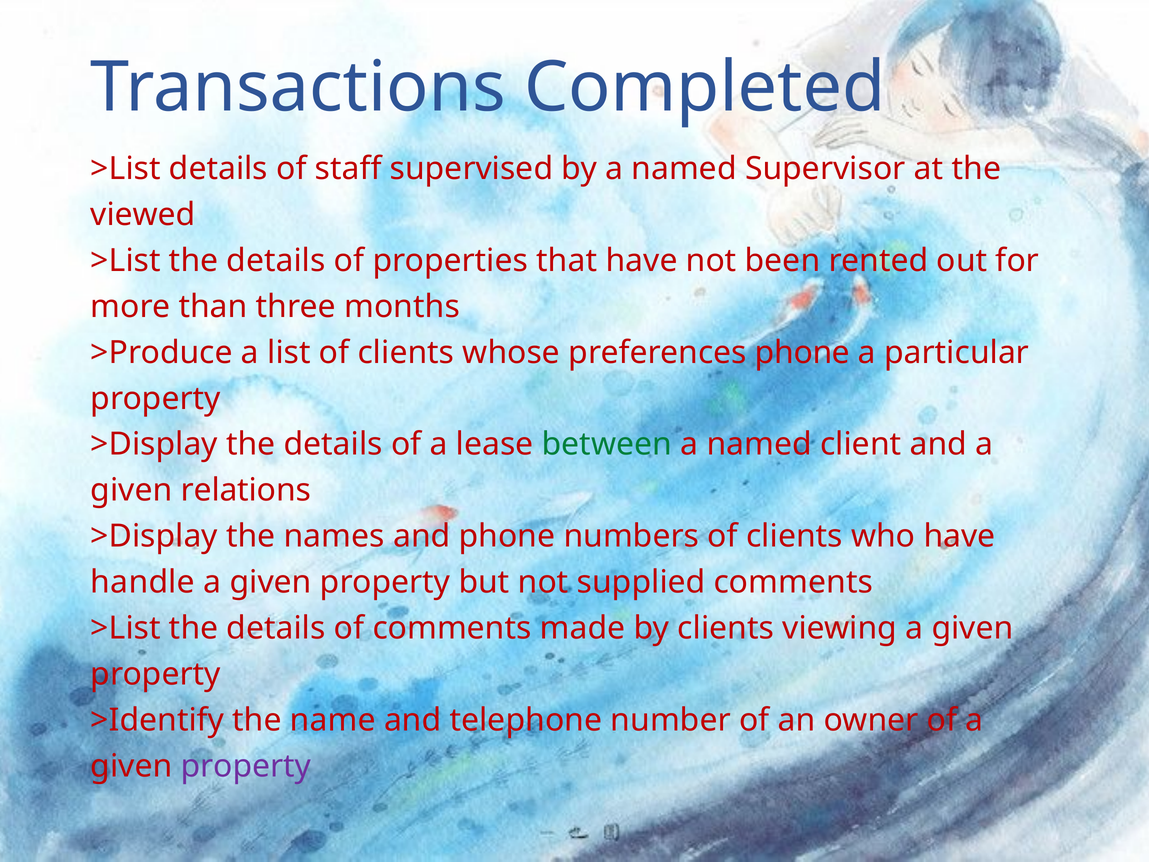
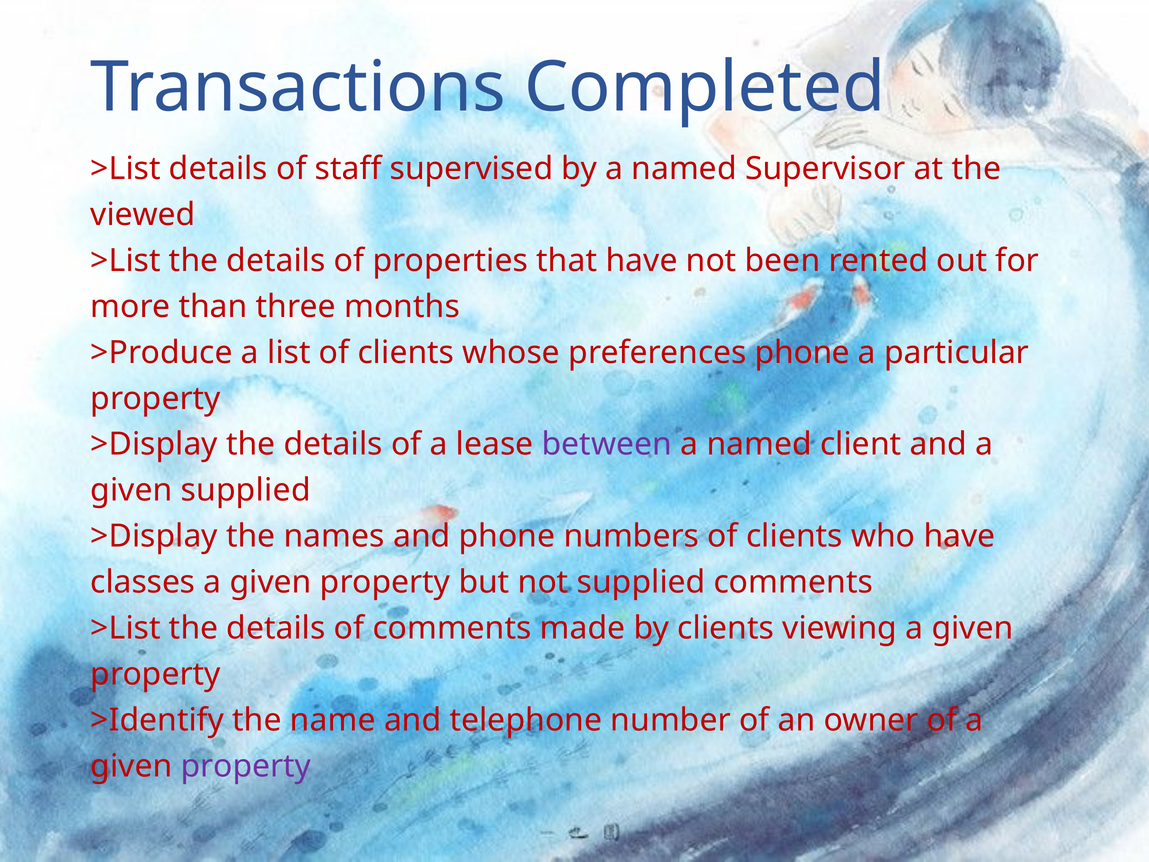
between colour: green -> purple (607, 444)
given relations: relations -> supplied (246, 490)
handle: handle -> classes (143, 582)
